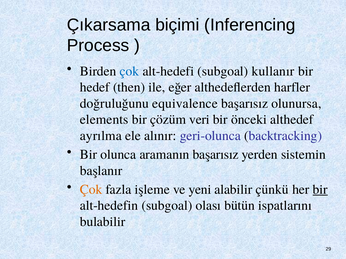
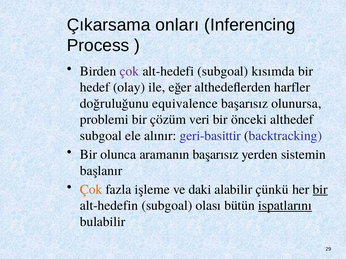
biçimi: biçimi -> onları (177, 25)
çok colour: blue -> purple (129, 71)
kullanır: kullanır -> kısımda (273, 71)
then: then -> olay (129, 87)
elements: elements -> problemi (104, 120)
ayrılma: ayrılma -> subgoal (101, 136)
geri-olunca: geri-olunca -> geri-basittir (210, 136)
yeni: yeni -> daki (200, 190)
ispatlarını underline: none -> present (285, 206)
